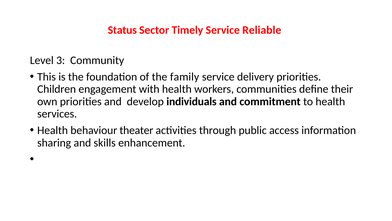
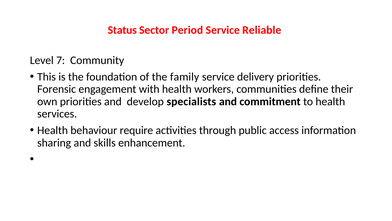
Timely: Timely -> Period (187, 30)
3: 3 -> 7 (61, 60)
Children: Children -> Forensic (57, 89)
individuals: individuals -> specialists (191, 101)
theater: theater -> require (136, 130)
